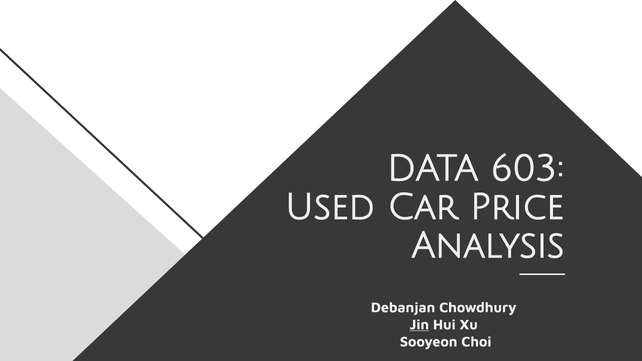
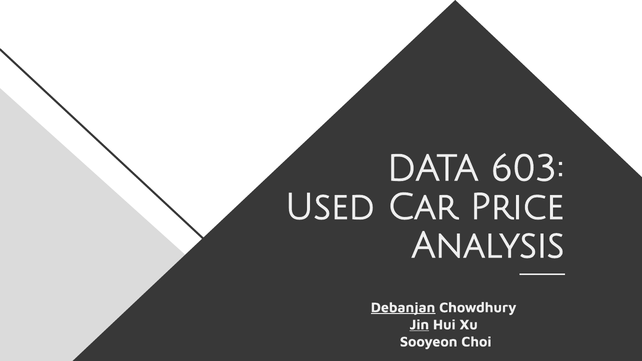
Debanjan underline: none -> present (403, 308)
